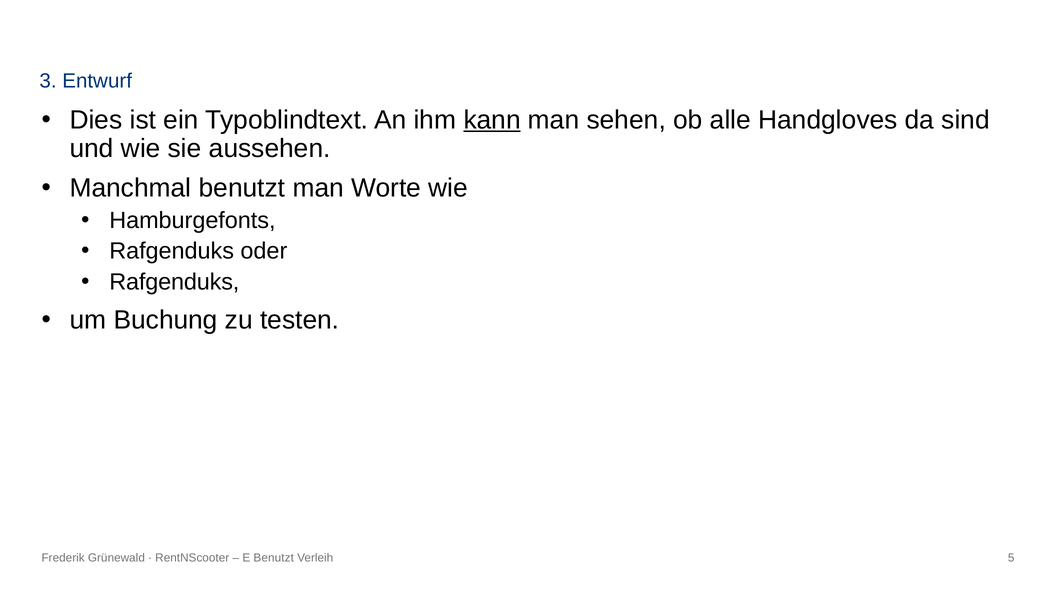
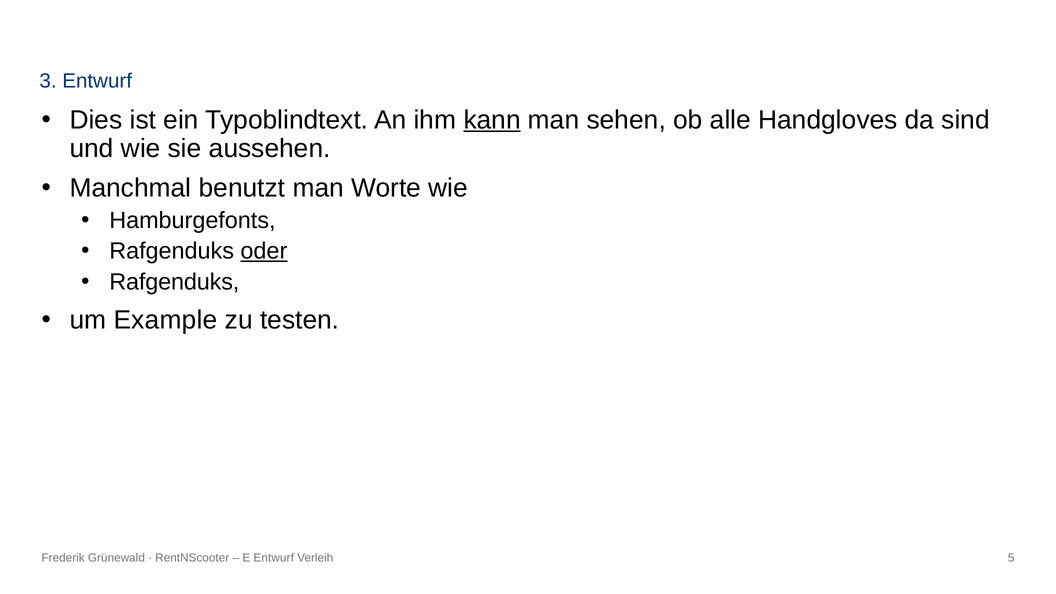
oder underline: none -> present (264, 251)
Buchung: Buchung -> Example (166, 320)
E Benutzt: Benutzt -> Entwurf (274, 558)
